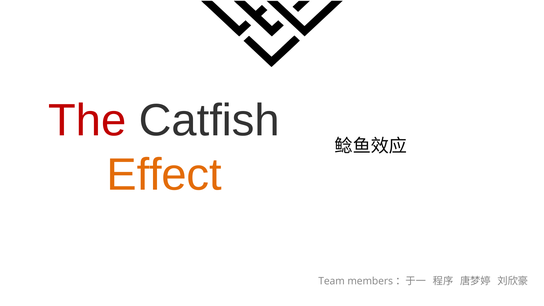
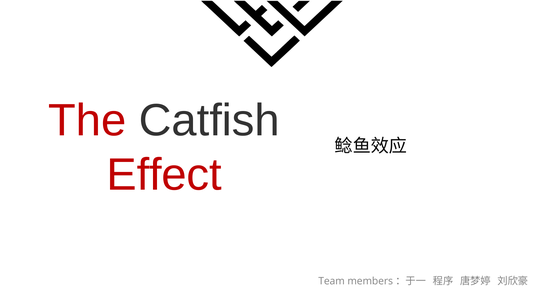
Effect colour: orange -> red (164, 175)
